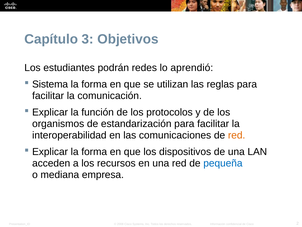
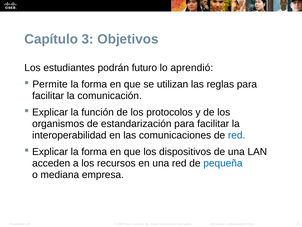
redes: redes -> futuro (144, 68)
Sistema: Sistema -> Permite (50, 84)
red colour: orange -> blue (237, 135)
